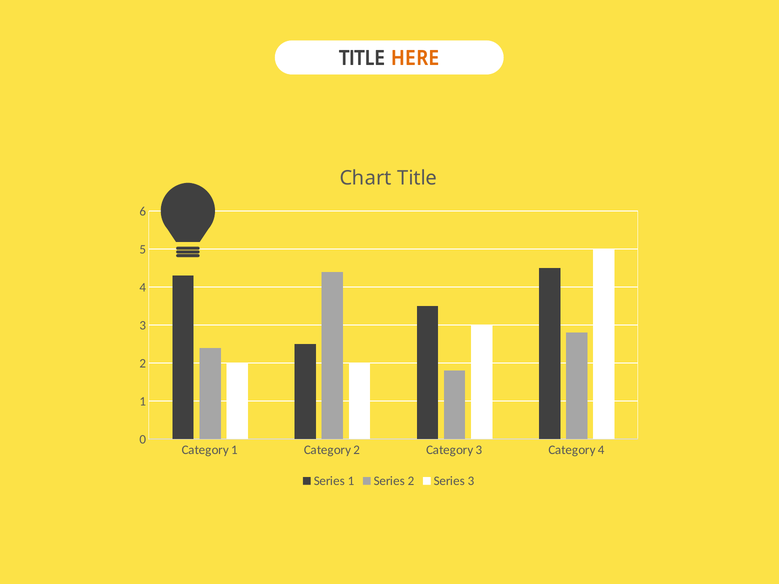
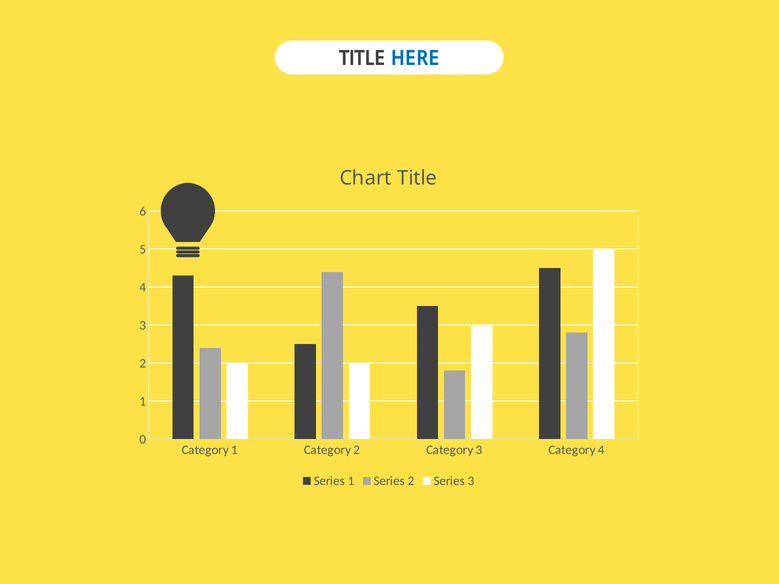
HERE colour: orange -> blue (415, 59)
